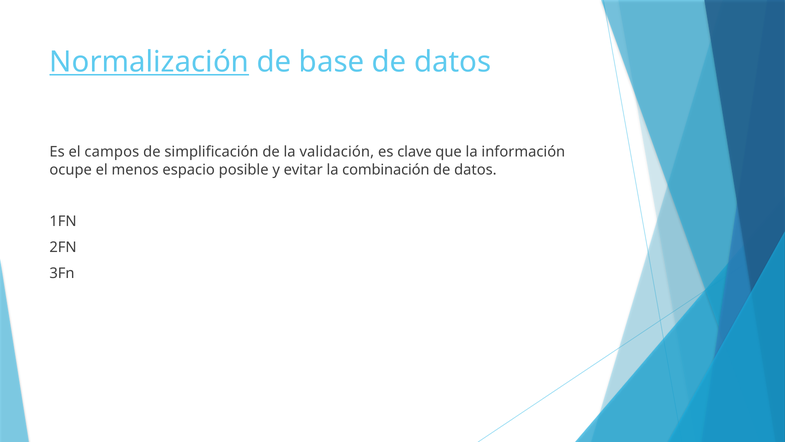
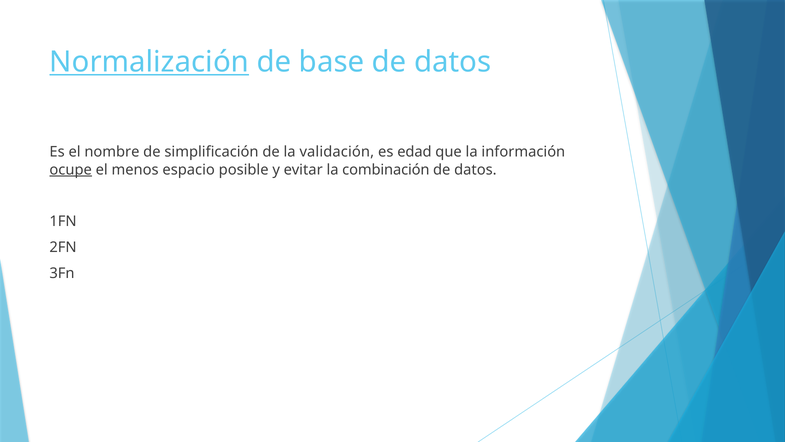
campos: campos -> nombre (112, 152)
clave: clave -> edad (414, 152)
ocupe underline: none -> present (71, 170)
